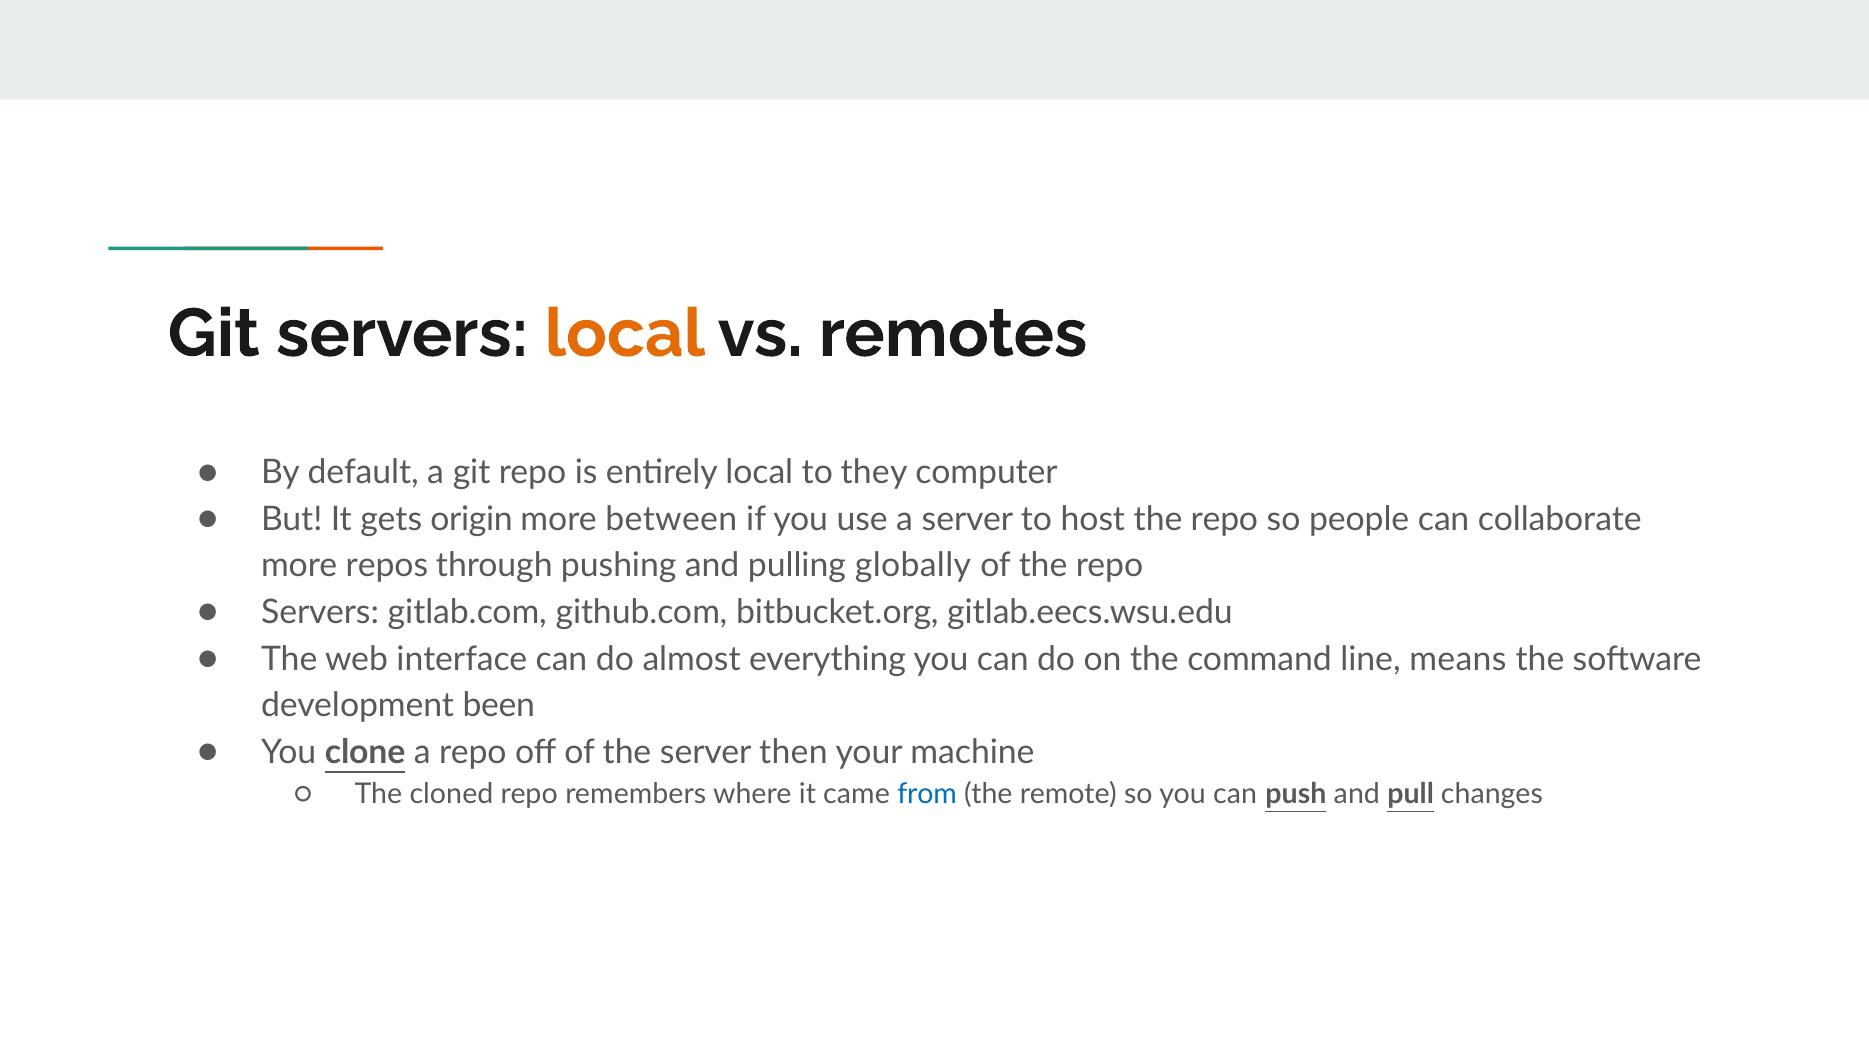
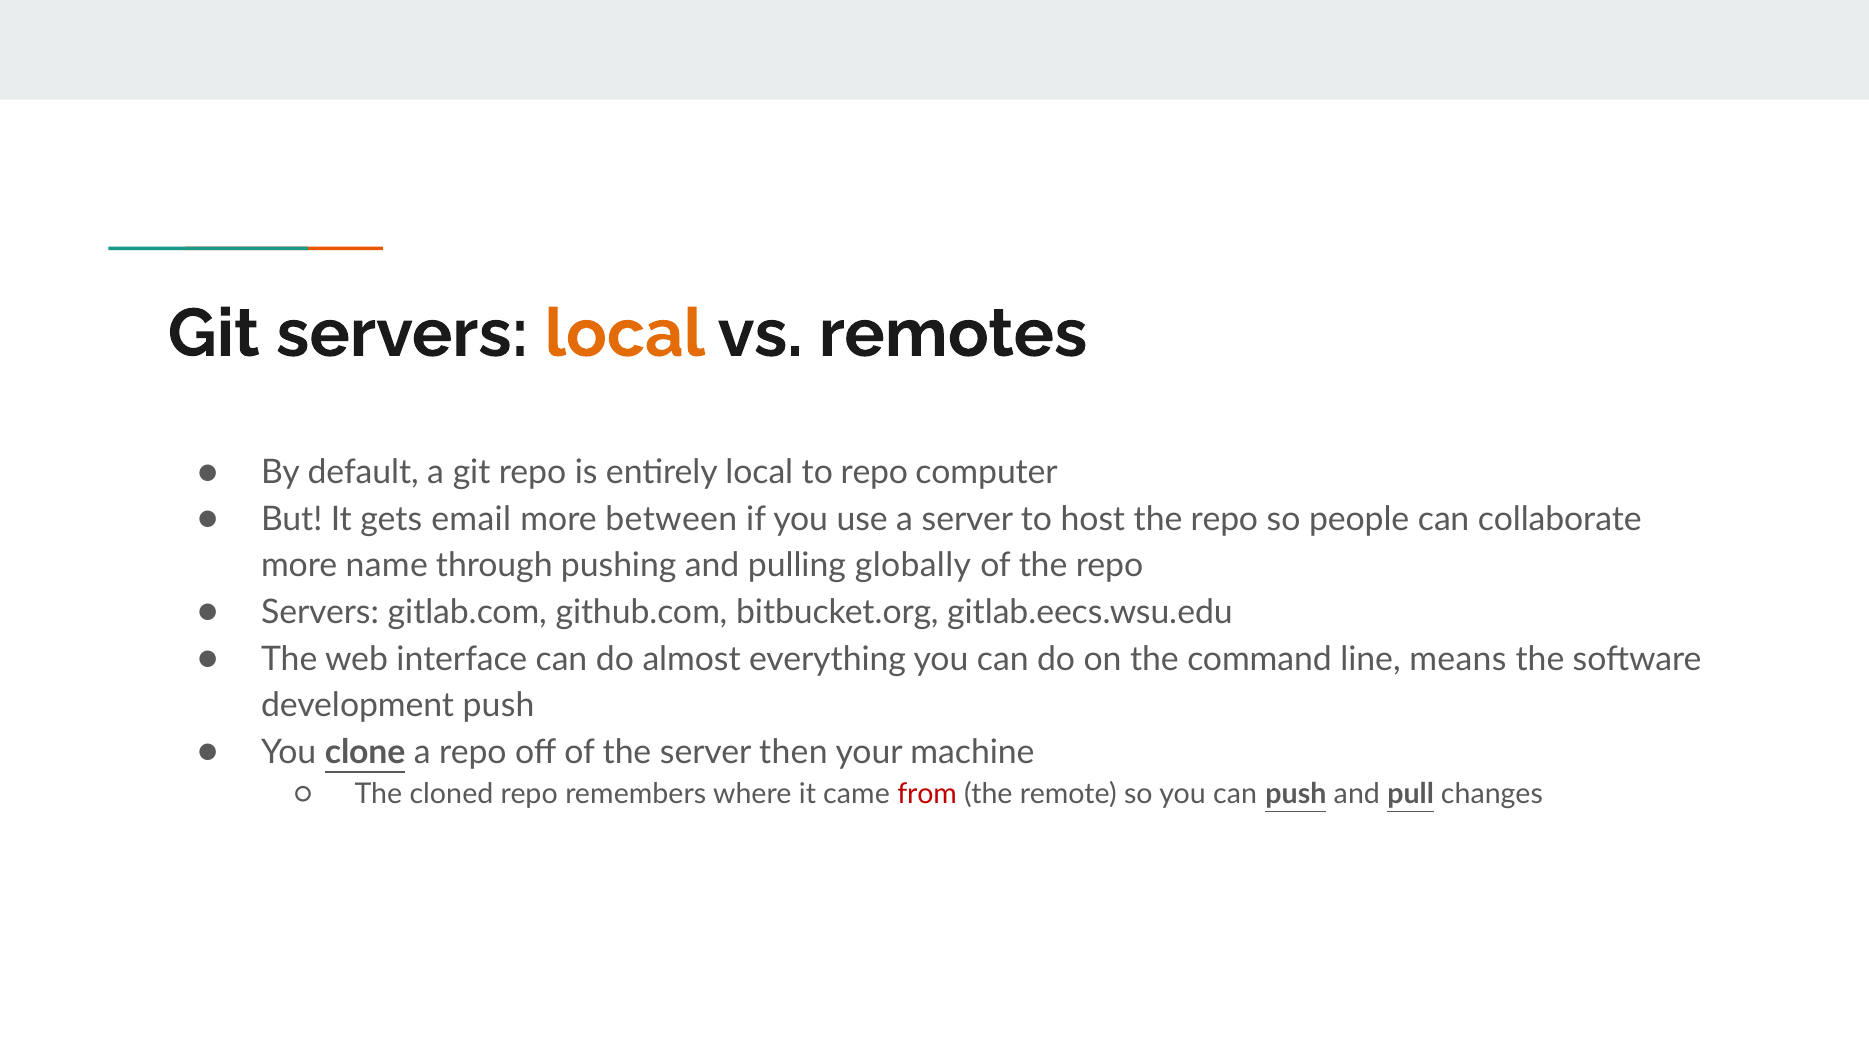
to they: they -> repo (874, 472)
origin: origin -> email (471, 519)
repos: repos -> name (387, 565)
development been: been -> push (499, 705)
from colour: blue -> red (927, 794)
